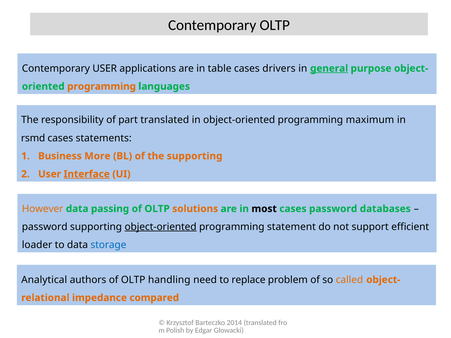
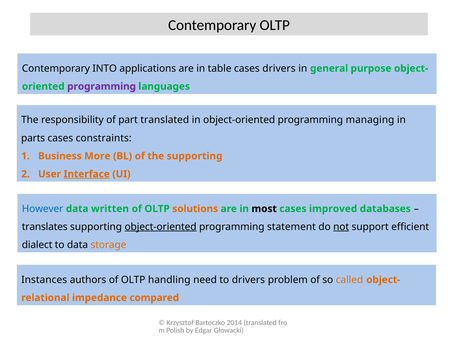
Contemporary USER: USER -> INTO (105, 68)
general underline: present -> none (329, 68)
programming colour: orange -> purple (102, 86)
maximum: maximum -> managing (370, 120)
rsmd: rsmd -> parts (33, 138)
statements: statements -> constraints (104, 138)
However colour: orange -> blue (43, 209)
passing: passing -> written (110, 209)
cases password: password -> improved (333, 209)
password: password -> translates (45, 227)
not underline: none -> present (341, 227)
loader: loader -> dialect (37, 245)
storage colour: blue -> orange (108, 245)
Analytical: Analytical -> Instances (44, 280)
to replace: replace -> drivers (248, 280)
